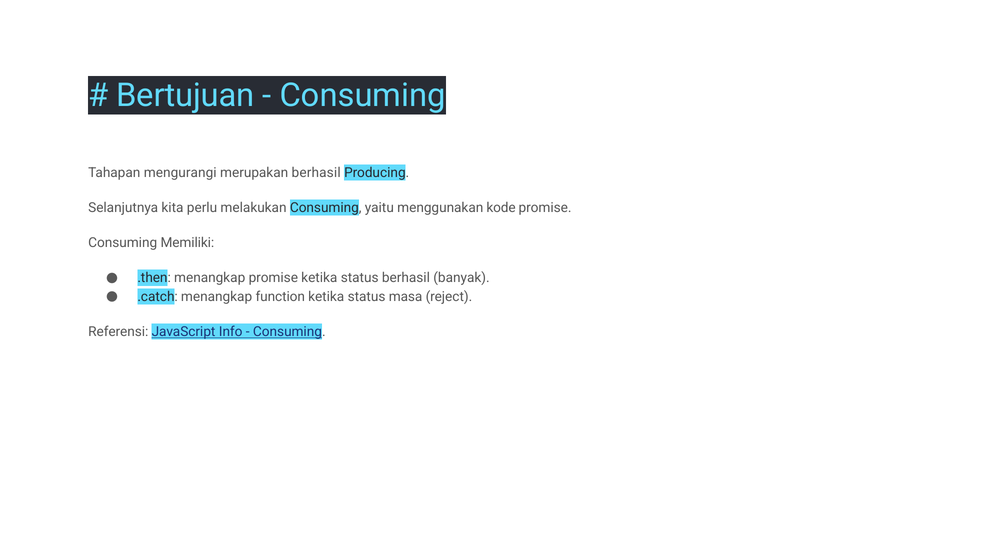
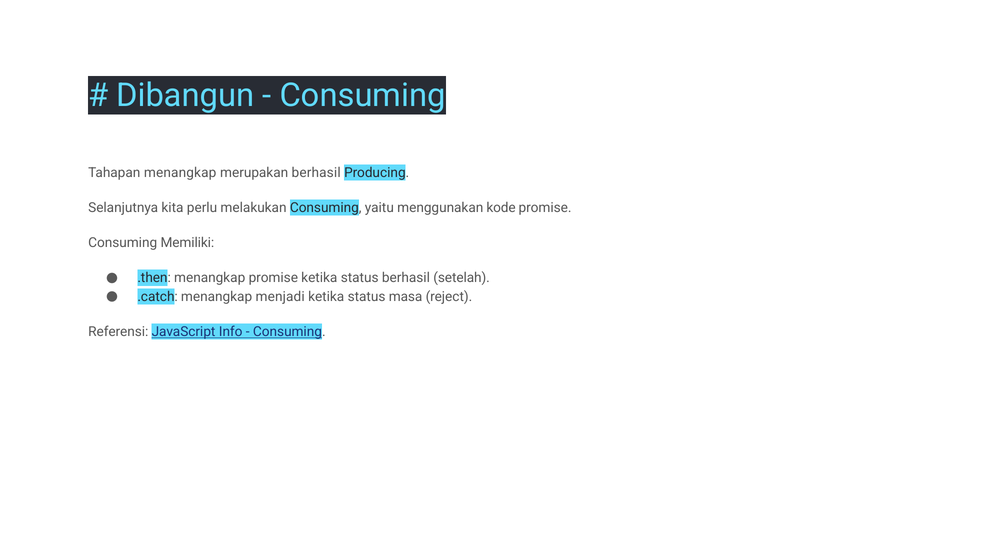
Bertujuan: Bertujuan -> Dibangun (185, 95)
Tahapan mengurangi: mengurangi -> menangkap (180, 173)
banyak: banyak -> setelah (462, 278)
function: function -> menjadi (280, 297)
